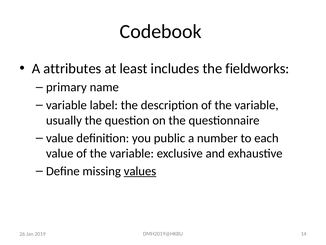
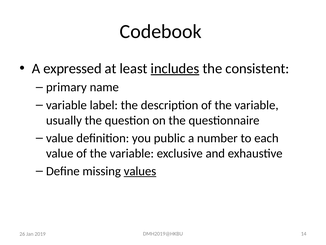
attributes: attributes -> expressed (72, 68)
includes underline: none -> present (175, 68)
fieldworks: fieldworks -> consistent (257, 68)
